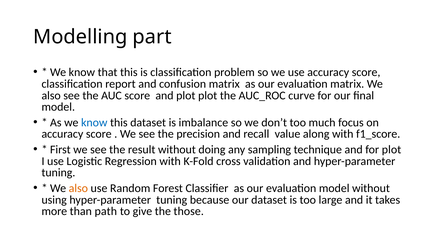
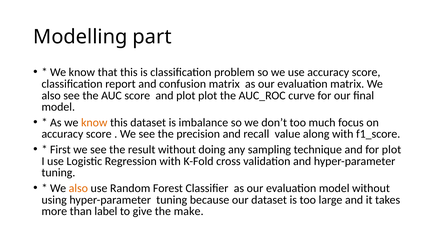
know colour: blue -> orange (94, 122)
path: path -> label (106, 211)
those: those -> make (189, 211)
